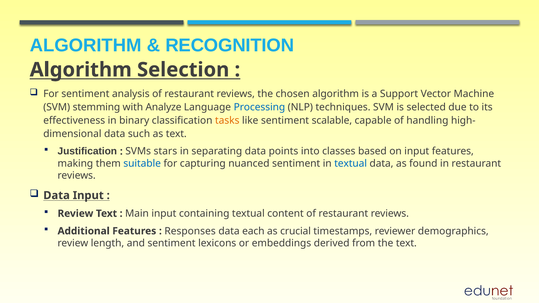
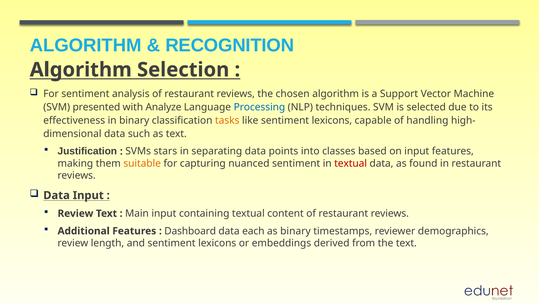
stemming: stemming -> presented (96, 107)
like sentiment scalable: scalable -> lexicons (332, 121)
suitable colour: blue -> orange (142, 164)
textual colour: blue -> red (351, 164)
Responses: Responses -> Dashboard (190, 231)
as crucial: crucial -> binary (295, 231)
